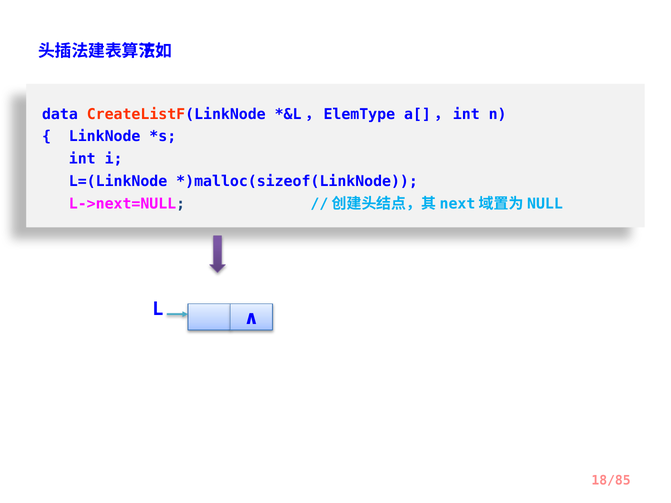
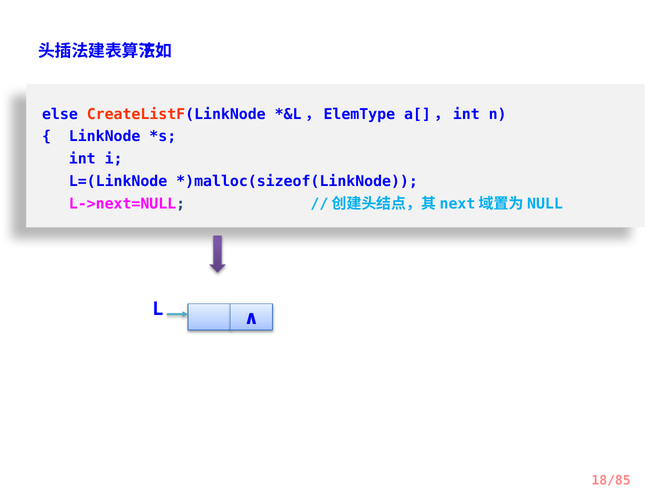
data: data -> else (60, 114)
